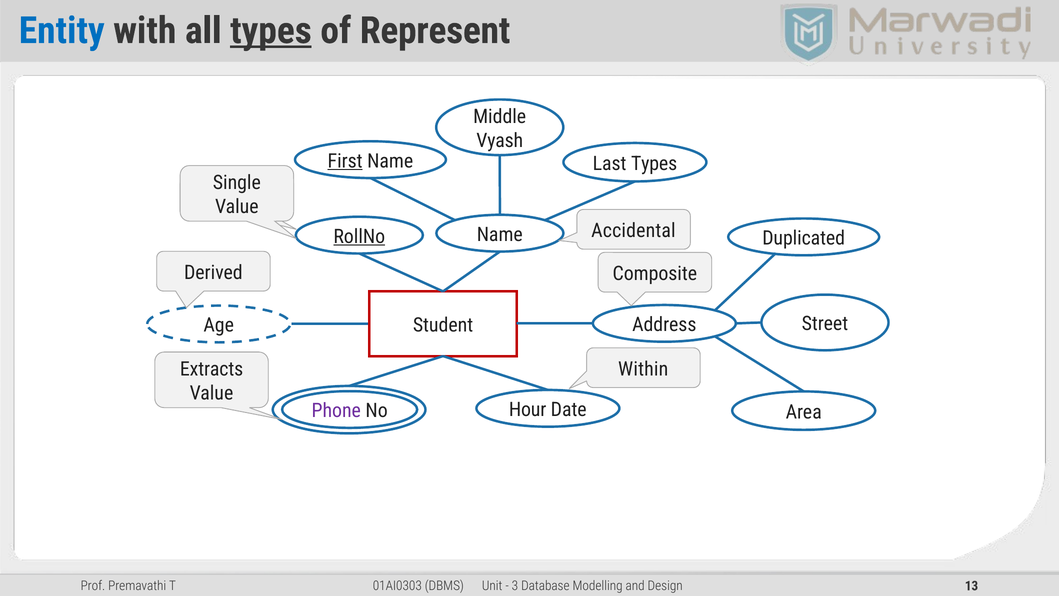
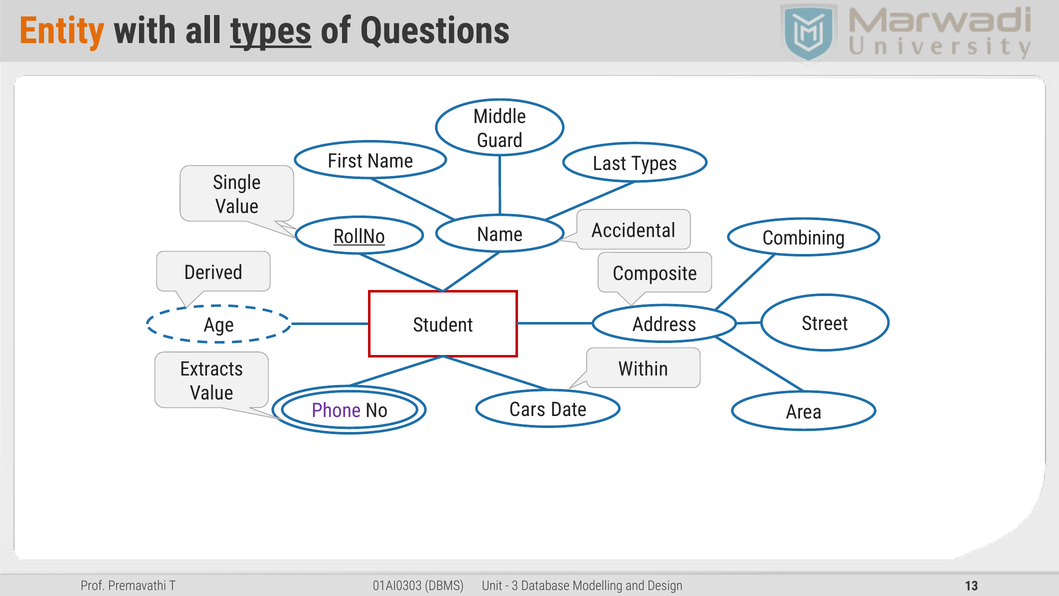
Entity colour: blue -> orange (62, 31)
Represent: Represent -> Questions (435, 31)
Vyash: Vyash -> Guard (500, 141)
First underline: present -> none (345, 161)
Duplicated: Duplicated -> Combining (804, 238)
Hour: Hour -> Cars (527, 409)
